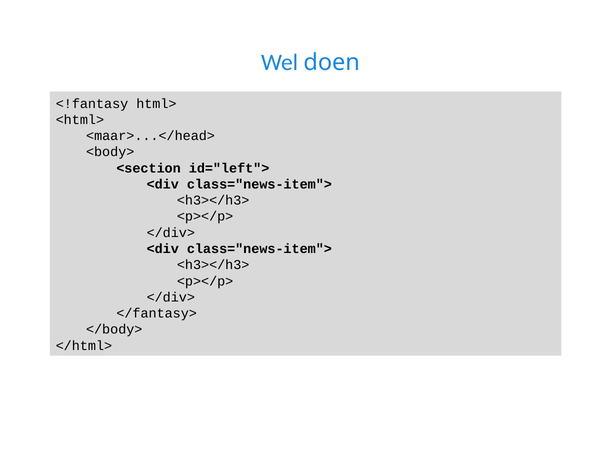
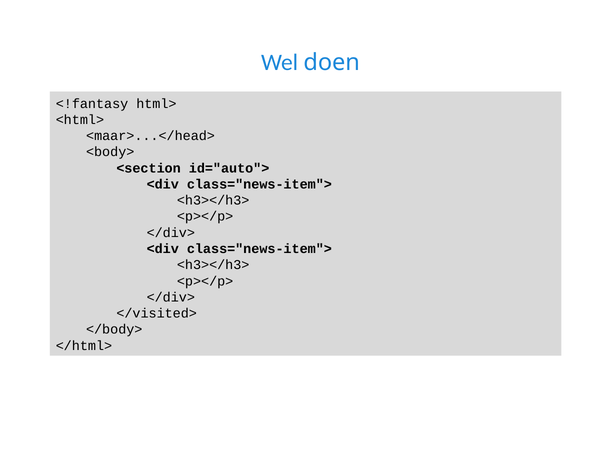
id="left">: id="left"> -> id="auto"> (229, 168)
</fantasy>: </fantasy> -> </visited> (157, 314)
